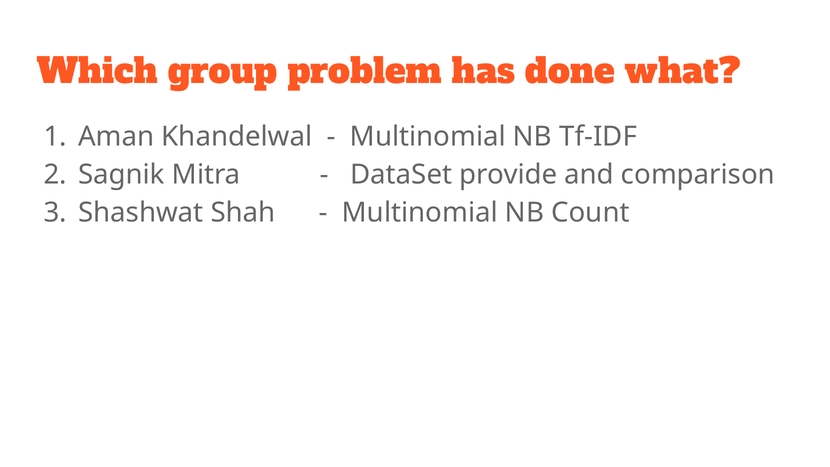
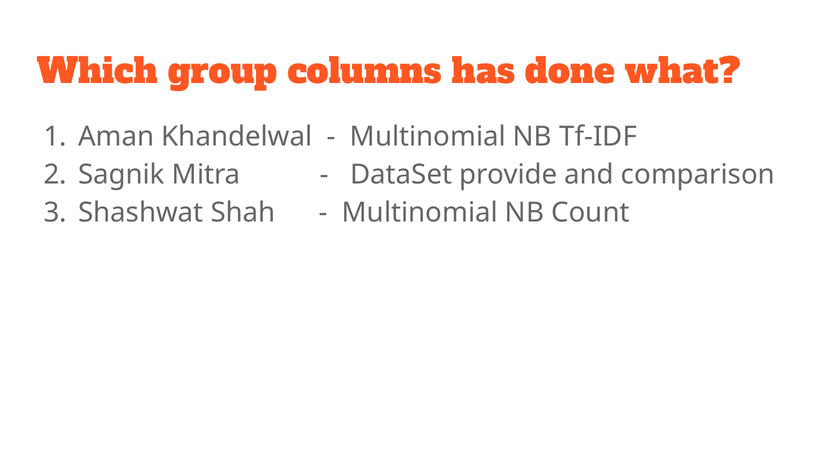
problem: problem -> columns (365, 72)
